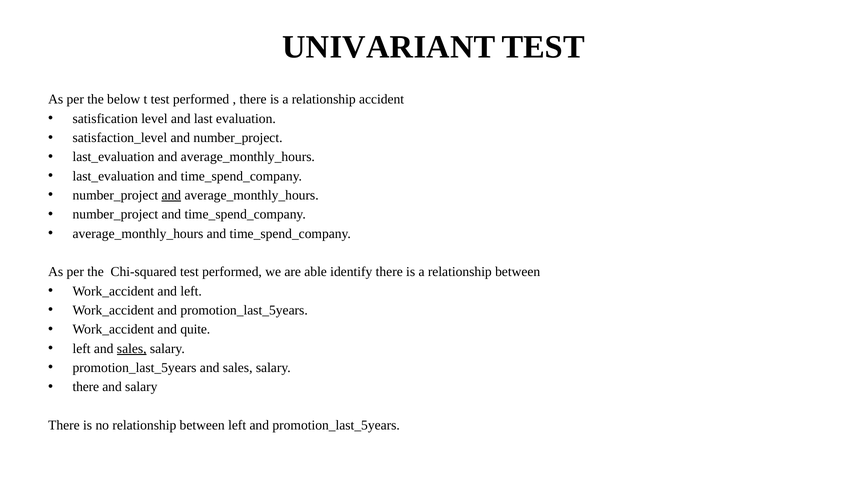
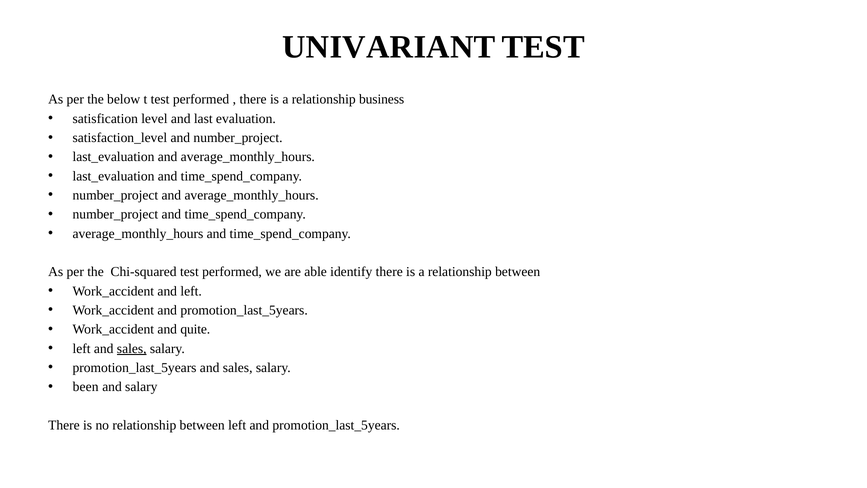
accident: accident -> business (382, 99)
and underline: present -> none (171, 195)
there: there -> been (86, 387)
